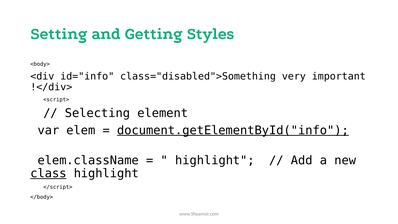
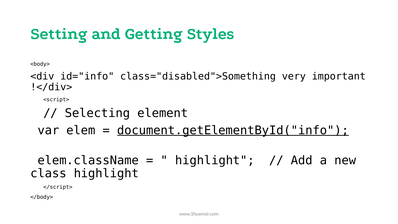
class underline: present -> none (48, 173)
